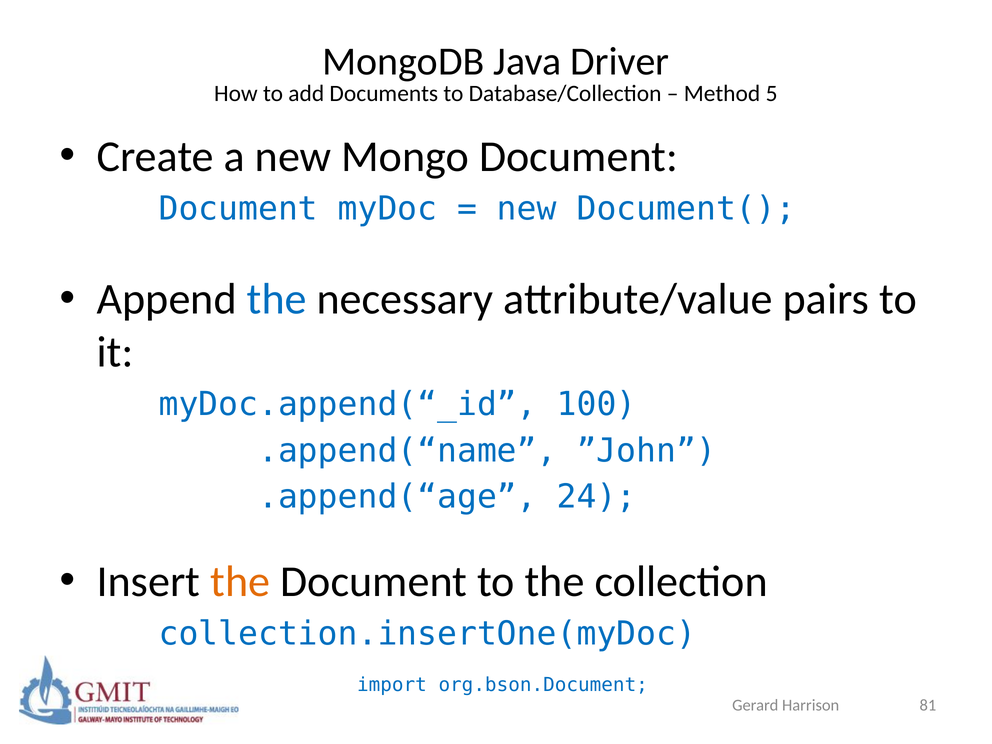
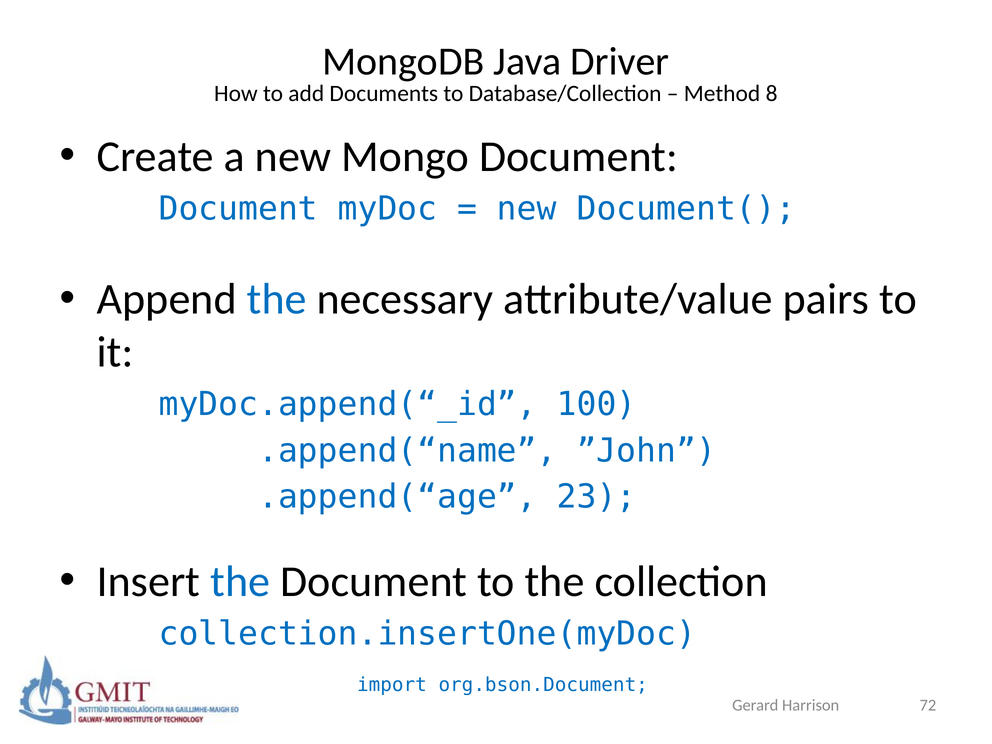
5: 5 -> 8 (772, 94)
24: 24 -> 23 (597, 497)
the colour: orange -> blue (240, 582)
81: 81 -> 72 (928, 705)
